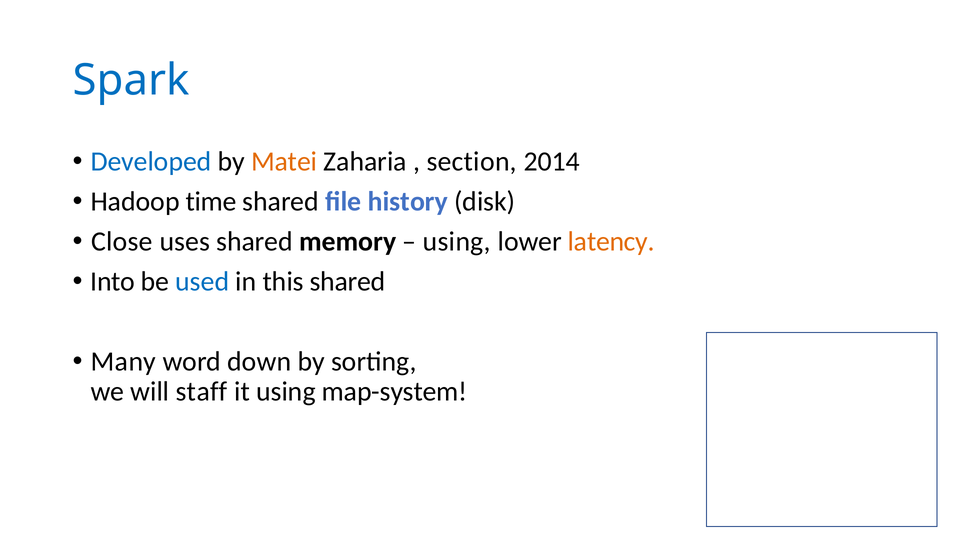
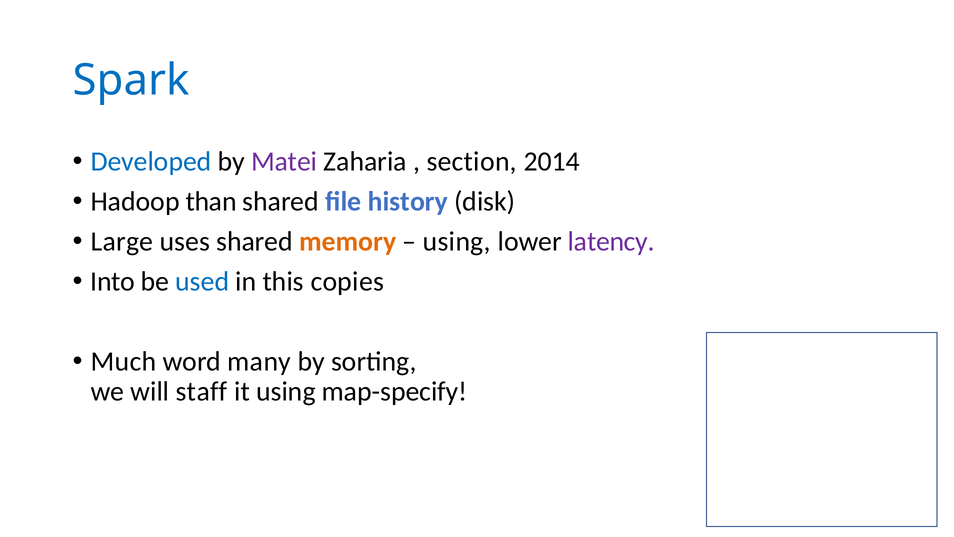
Matei colour: orange -> purple (284, 161)
time: time -> than (211, 201)
Close: Close -> Large (122, 241)
memory colour: black -> orange (348, 241)
latency colour: orange -> purple (611, 241)
this shared: shared -> copies (347, 281)
Many: Many -> Much (123, 361)
down: down -> many (259, 361)
map-system: map-system -> map-specify (395, 391)
